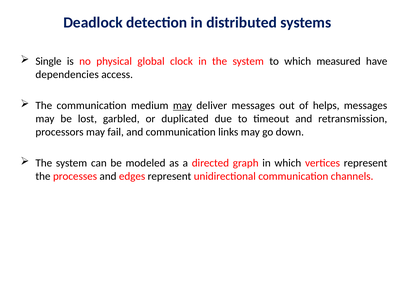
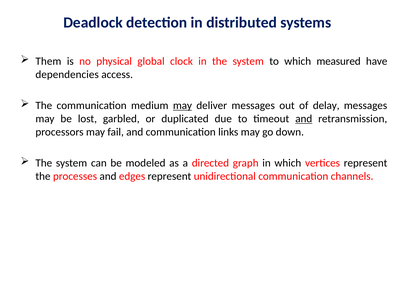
Single: Single -> Them (48, 61)
helps: helps -> delay (326, 106)
and underline: none -> present (304, 119)
